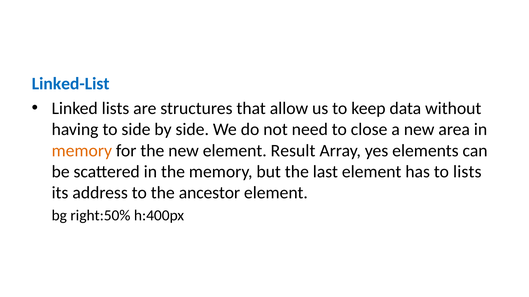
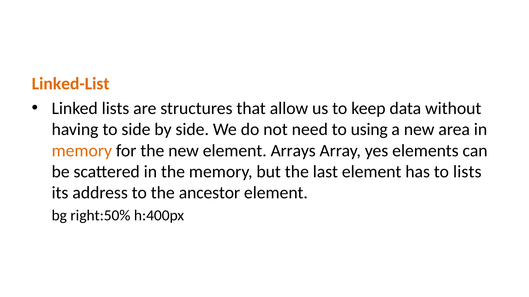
Linked-List colour: blue -> orange (71, 84)
close: close -> using (369, 130)
Result: Result -> Arrays (293, 151)
